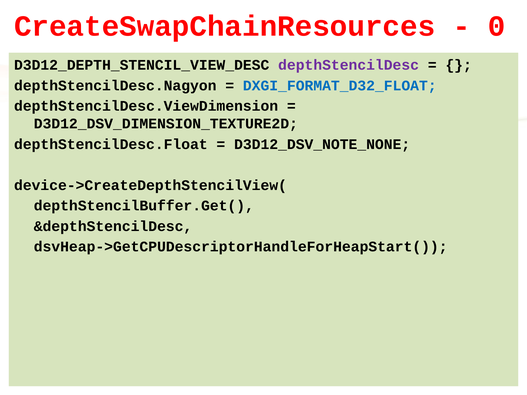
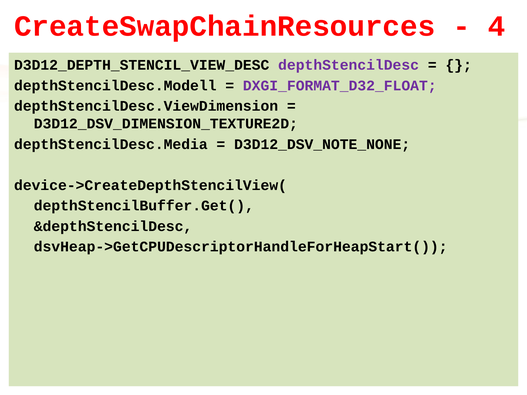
0: 0 -> 4 (497, 26)
depthStencilDesc.Nagyon: depthStencilDesc.Nagyon -> depthStencilDesc.Modell (115, 86)
DXGI_FORMAT_D32_FLOAT colour: blue -> purple (340, 86)
depthStencilDesc.Float: depthStencilDesc.Float -> depthStencilDesc.Media (111, 144)
